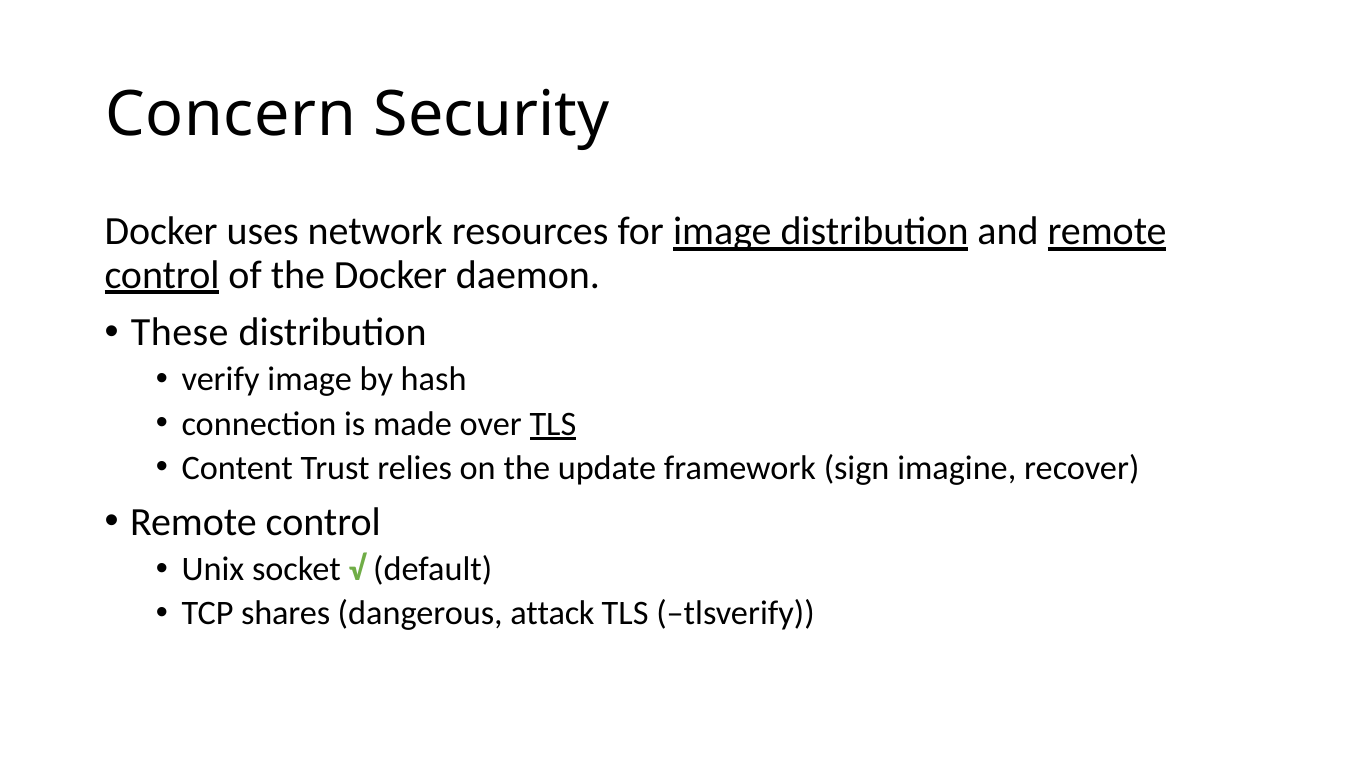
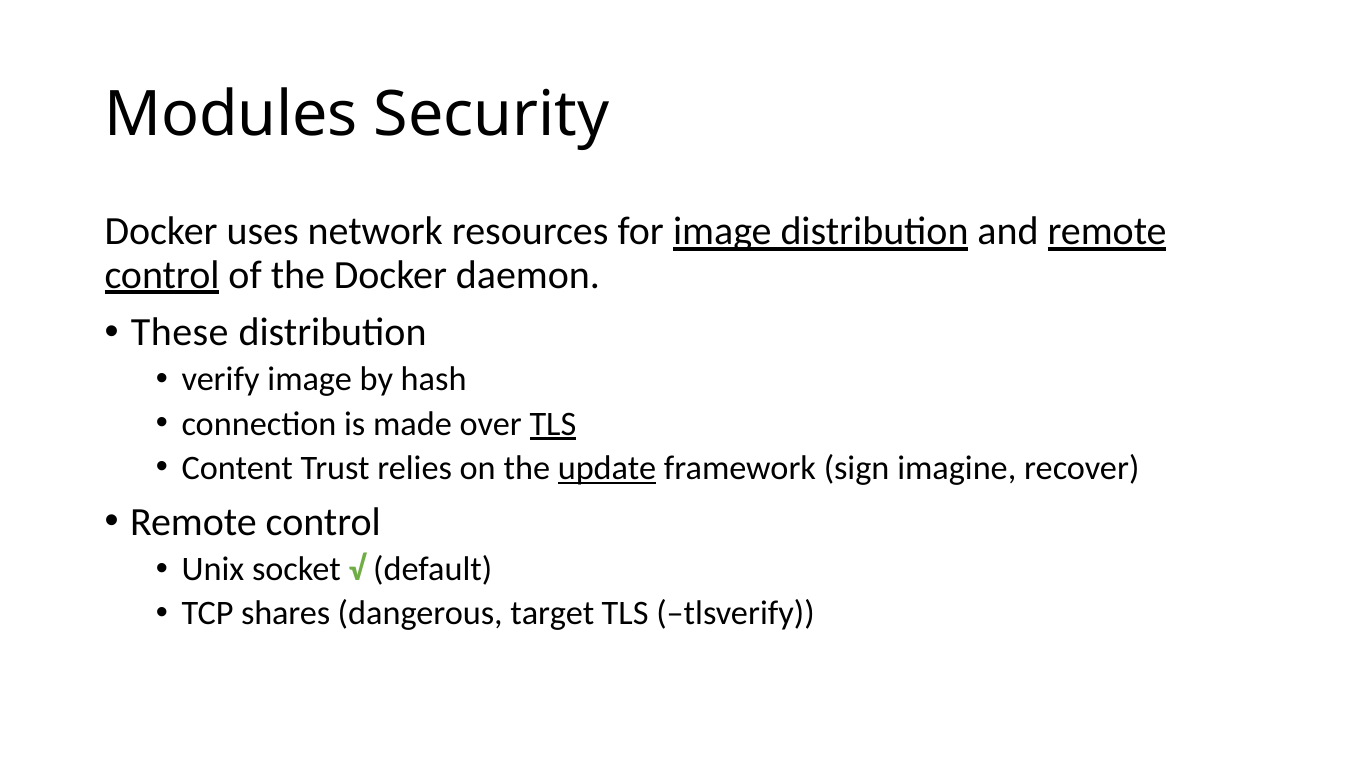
Concern: Concern -> Modules (231, 115)
update underline: none -> present (607, 468)
attack: attack -> target (552, 614)
